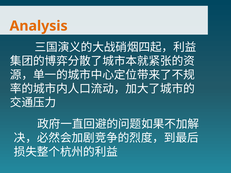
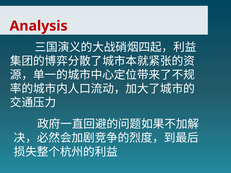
Analysis colour: orange -> red (39, 26)
